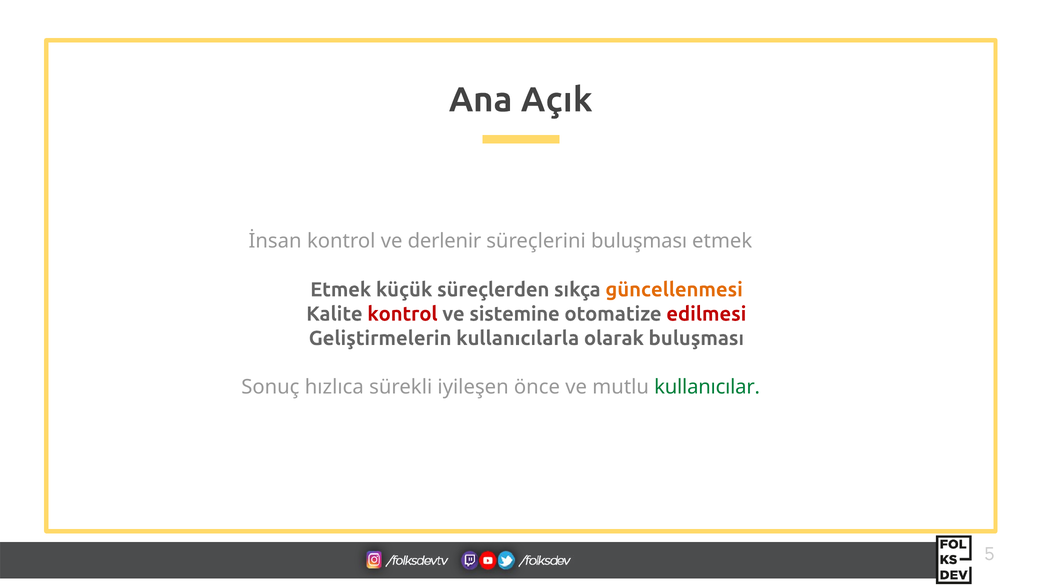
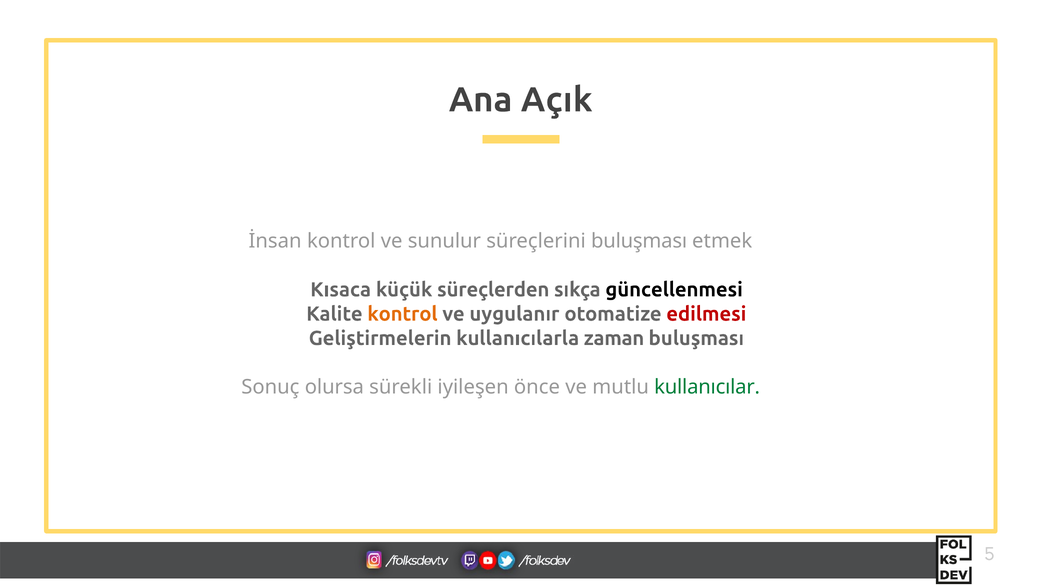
derlenir: derlenir -> sunulur (444, 241)
Etmek: Etmek -> Kısaca (341, 290)
güncellenmesi colour: orange -> black (674, 290)
kontrol colour: red -> orange (402, 314)
sistemine: sistemine -> uygulanır (514, 314)
olarak: olarak -> zaman (614, 338)
hızlıca: hızlıca -> olursa (334, 387)
